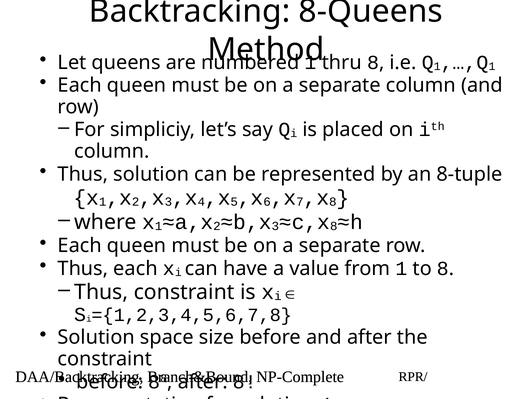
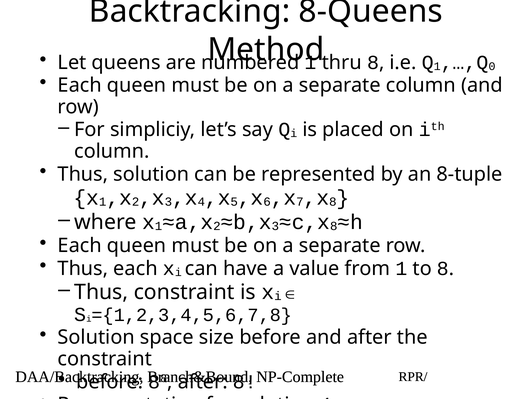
1: 1 -> 0 (492, 66)
